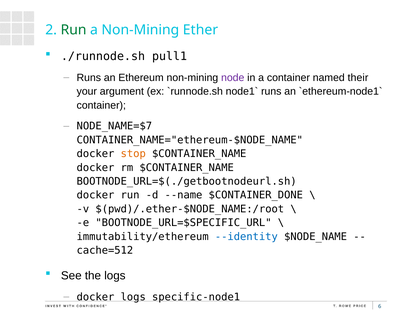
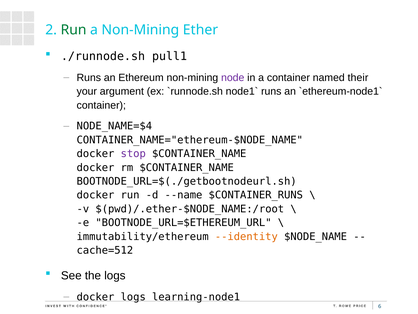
NODE_NAME=$7: NODE_NAME=$7 -> NODE_NAME=$4 (114, 126)
stop colour: orange -> purple (133, 154)
$CONTAINER_DONE: $CONTAINER_DONE -> $CONTAINER_RUNS (256, 195)
BOOTNODE_URL=$SPECIFIC_URL: BOOTNODE_URL=$SPECIFIC_URL -> BOOTNODE_URL=$ETHEREUM_URL (183, 222)
--identity colour: blue -> orange (246, 236)
specific-node1: specific-node1 -> learning-node1 (196, 297)
